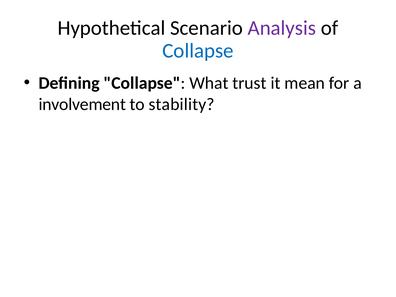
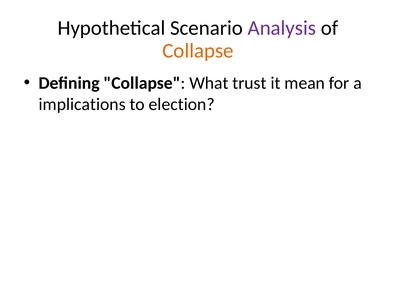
Collapse colour: blue -> orange (198, 51)
involvement: involvement -> implications (82, 104)
stability: stability -> election (182, 104)
